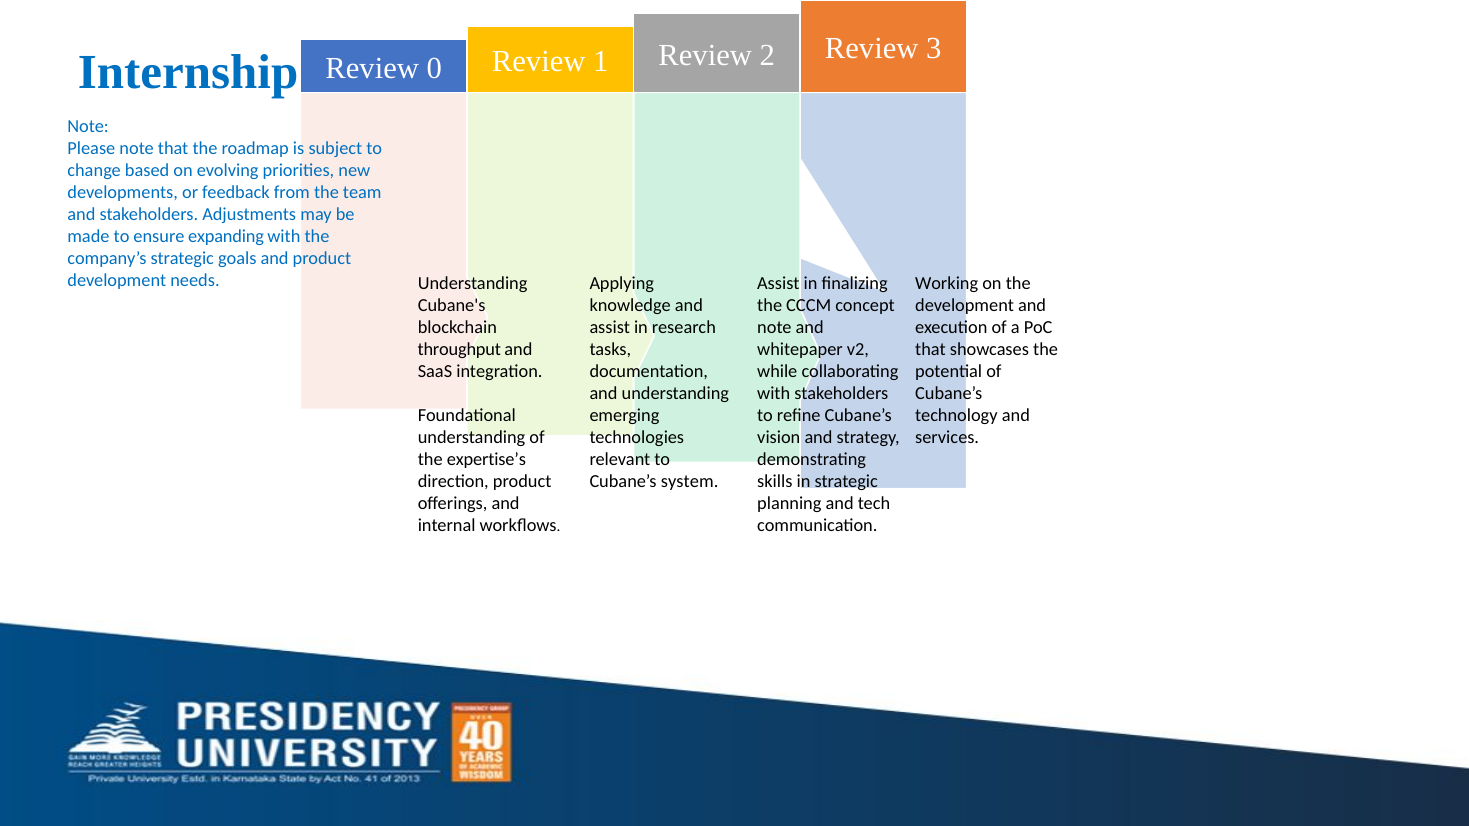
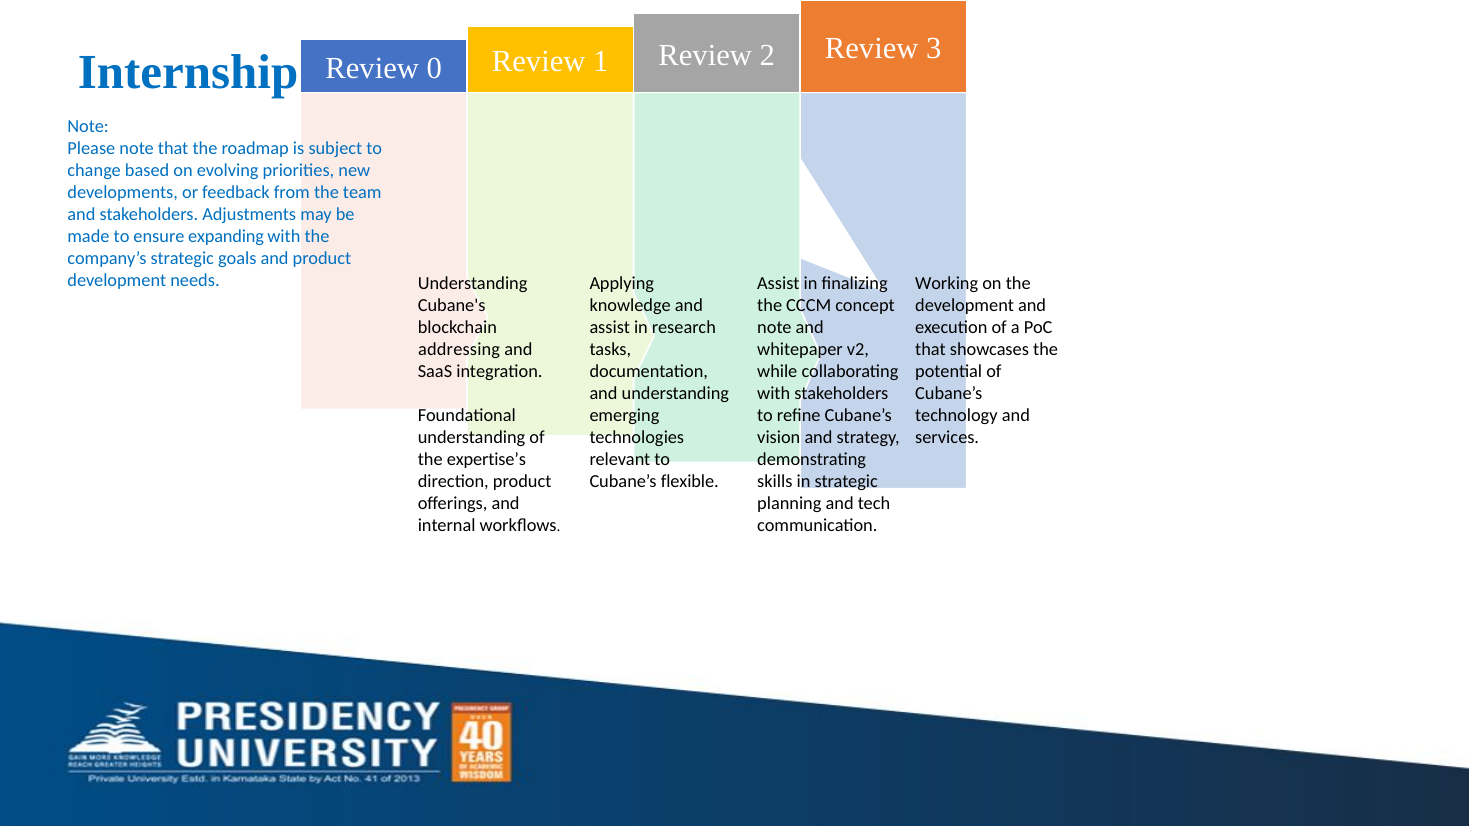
throughput: throughput -> addressing (459, 350)
system: system -> flexible (690, 482)
